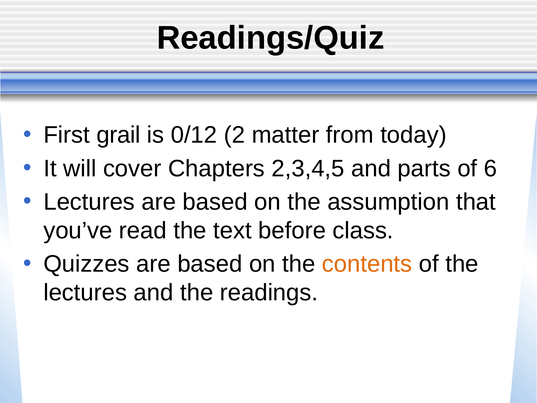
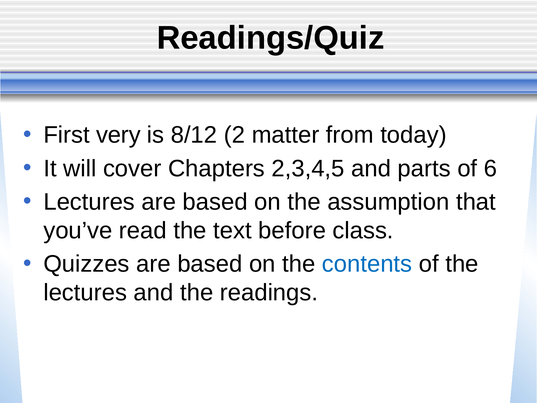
grail: grail -> very (118, 135)
0/12: 0/12 -> 8/12 (194, 135)
contents colour: orange -> blue (367, 264)
